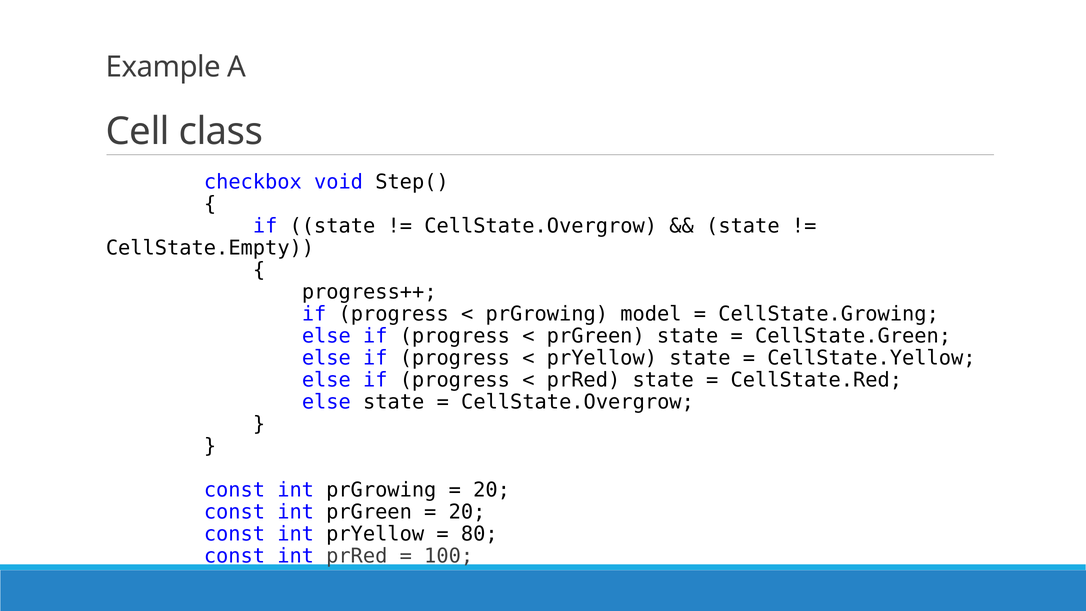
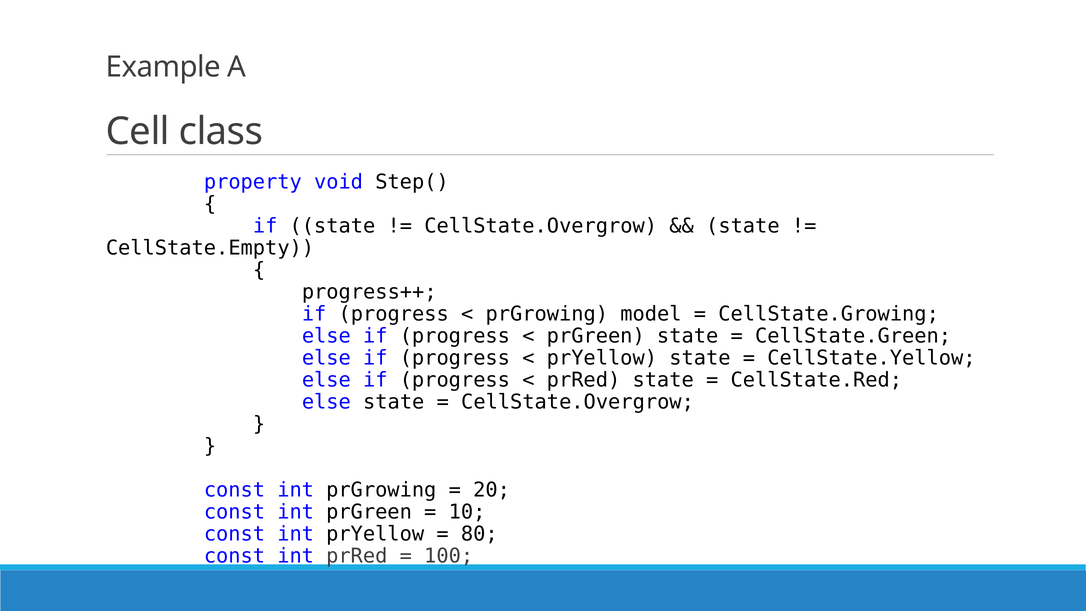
checkbox: checkbox -> property (253, 182)
20: 20 -> 10 (467, 512)
